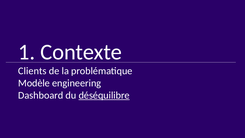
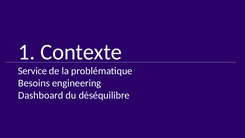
Clients: Clients -> Service (32, 71)
Modèle: Modèle -> Besoins (34, 83)
déséquilibre underline: present -> none (104, 95)
